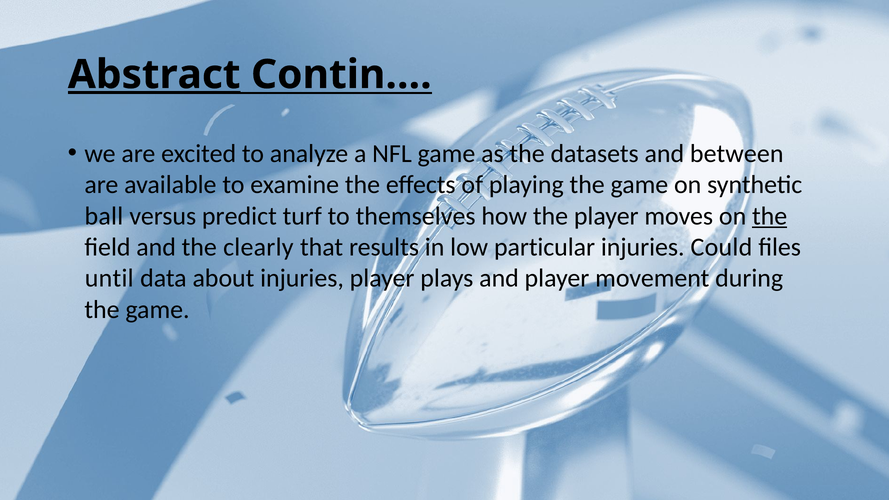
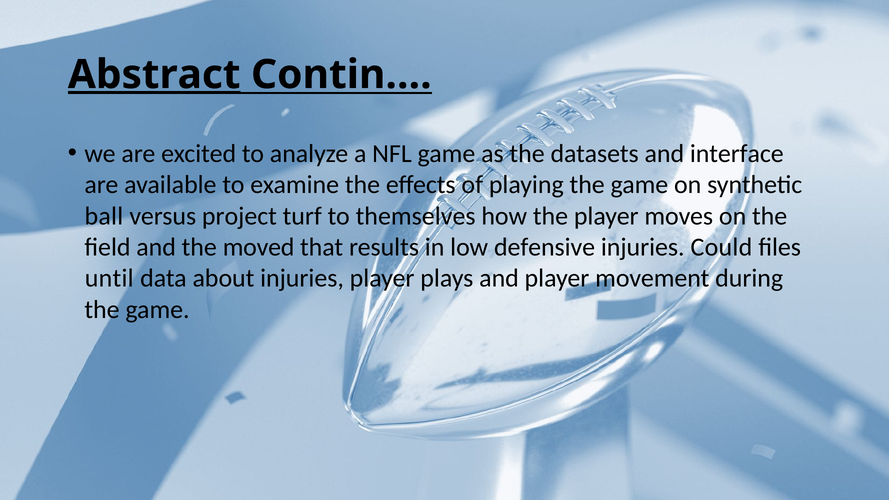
between: between -> interface (737, 154)
predict: predict -> project (239, 216)
the underline: present -> none (770, 216)
clearly: clearly -> moved (259, 247)
particular: particular -> defensive (545, 247)
